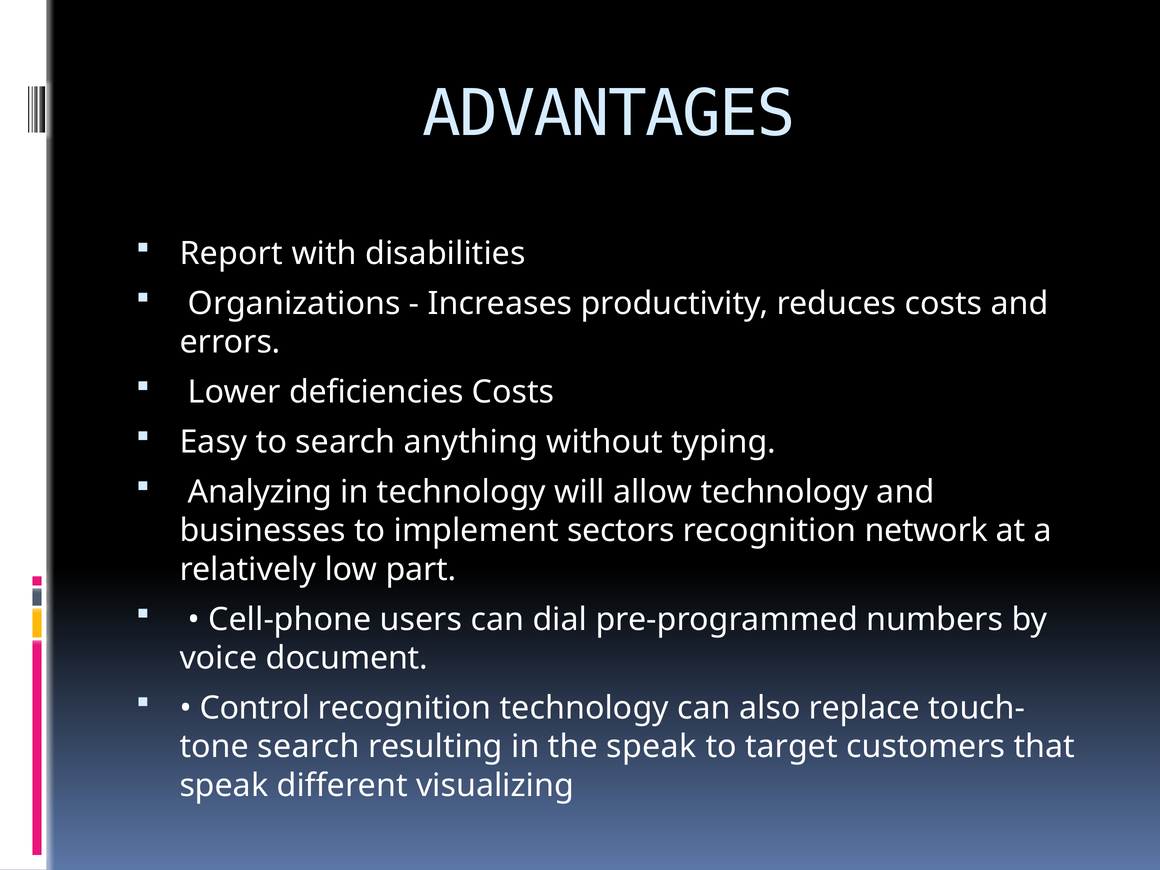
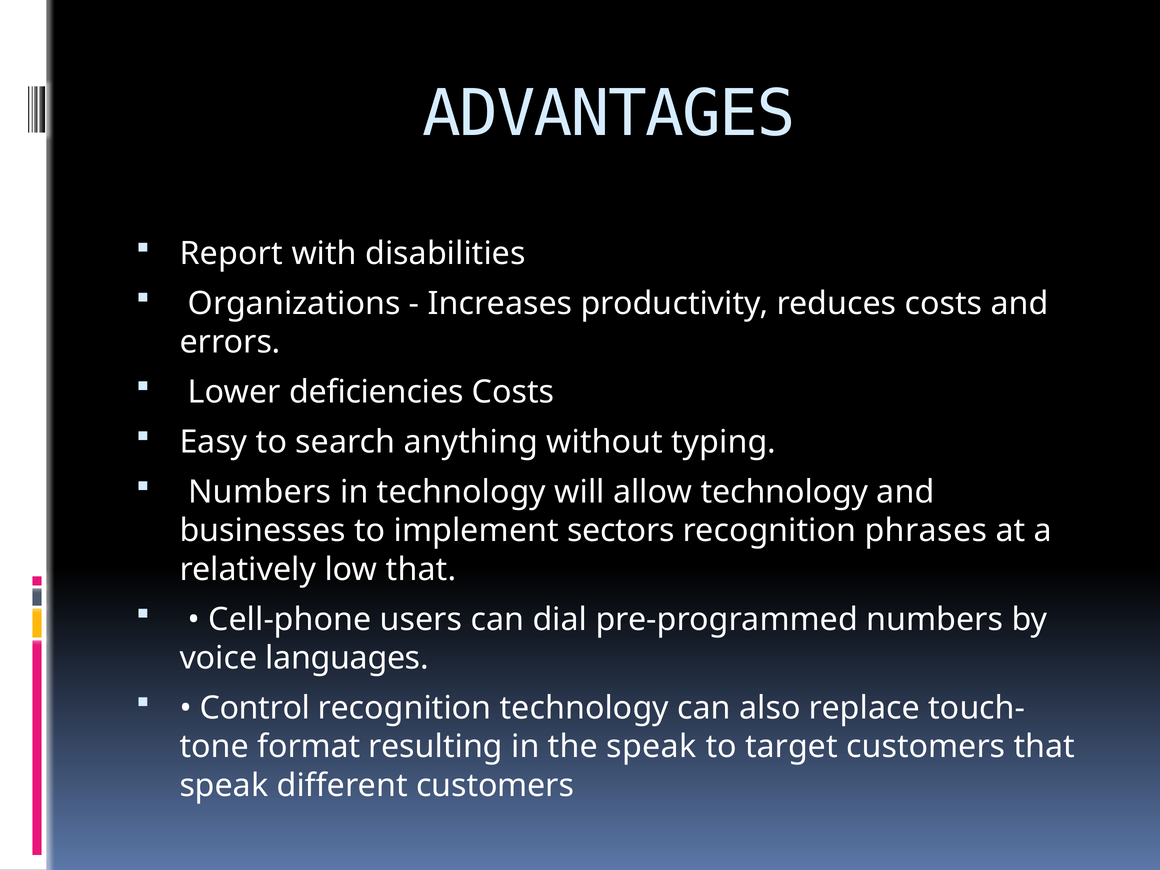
Analyzing: Analyzing -> Numbers (260, 492)
network: network -> phrases (926, 531)
low part: part -> that (421, 569)
document: document -> languages (347, 658)
search: search -> format (309, 747)
different visualizing: visualizing -> customers (495, 785)
